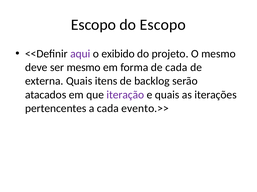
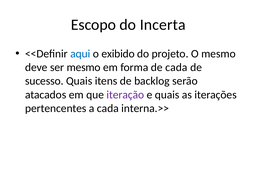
do Escopo: Escopo -> Incerta (163, 25)
aqui colour: purple -> blue (80, 54)
externa: externa -> sucesso (44, 81)
evento.>>: evento.>> -> interna.>> (145, 109)
